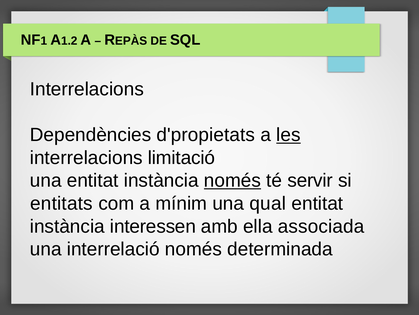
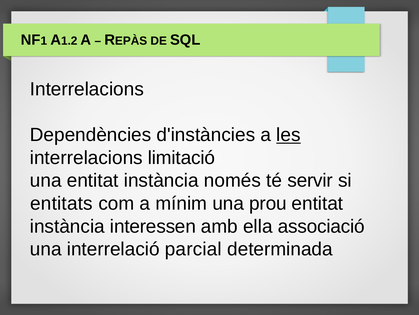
d'propietats: d'propietats -> d'instàncies (206, 135)
només underline: present -> none (232, 180)
qual: qual -> prou (268, 203)
associada: associada -> associació (321, 226)
interrelació només: només -> parcial (193, 249)
